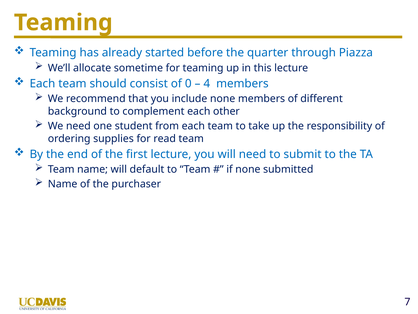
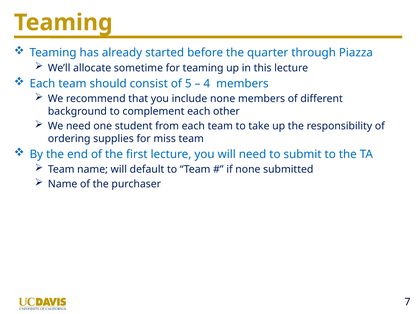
0: 0 -> 5 (188, 83)
read: read -> miss (165, 138)
